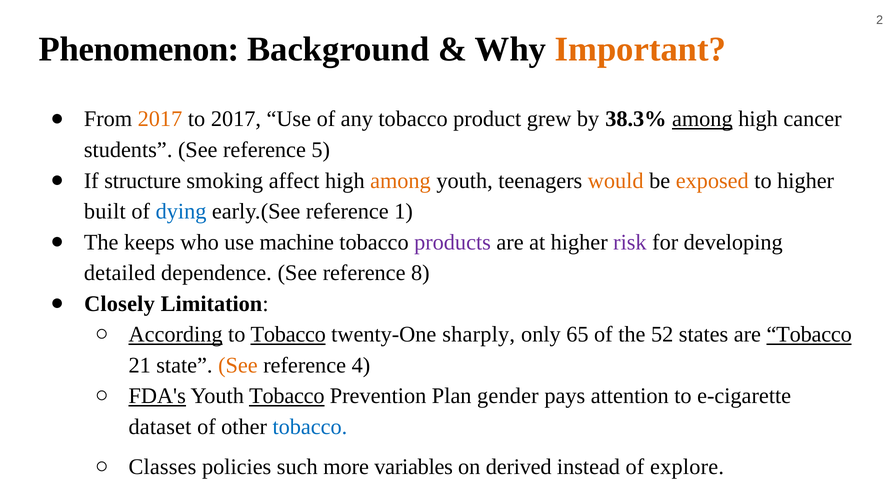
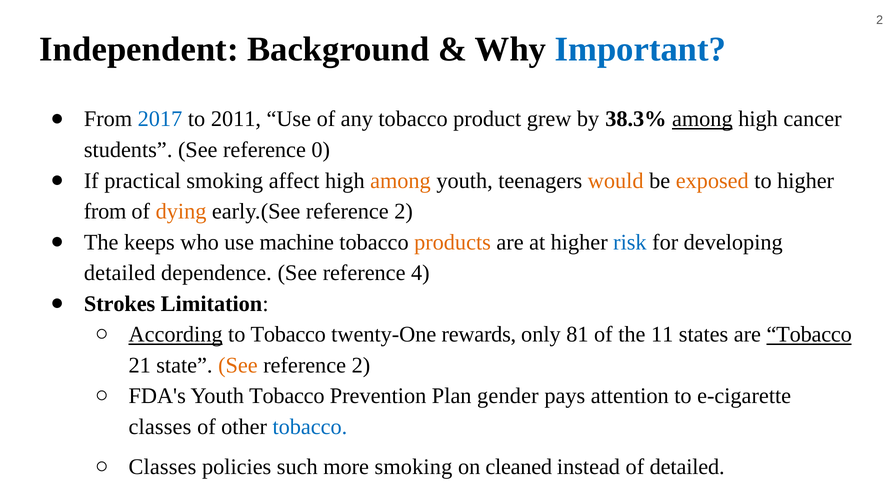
Phenomenon: Phenomenon -> Independent (139, 49)
Important colour: orange -> blue (640, 49)
2017 colour: orange -> blue (160, 119)
to 2017: 2017 -> 2011 (236, 119)
5: 5 -> 0 (321, 150)
structure: structure -> practical (143, 181)
built: built -> from (105, 211)
dying colour: blue -> orange (181, 211)
early.(See reference 1: 1 -> 2 (404, 211)
products colour: purple -> orange (452, 242)
risk colour: purple -> blue (630, 242)
8: 8 -> 4 (420, 273)
Closely: Closely -> Strokes (120, 304)
Tobacco underline: present -> none (288, 334)
sharply: sharply -> rewards (479, 334)
65: 65 -> 81 (577, 334)
52: 52 -> 11 (662, 334)
4: 4 -> 2 (361, 365)
FDA's underline: present -> none (157, 396)
Tobacco underline: present -> none (287, 396)
dataset: dataset -> classes (160, 427)
more variables: variables -> smoking (413, 467)
derived: derived -> cleaned (519, 467)
of explore: explore -> detailed (687, 467)
